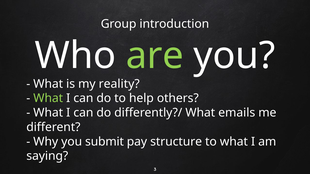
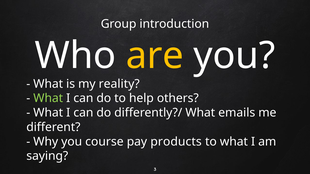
are colour: light green -> yellow (155, 56)
submit: submit -> course (104, 142)
structure: structure -> products (176, 142)
